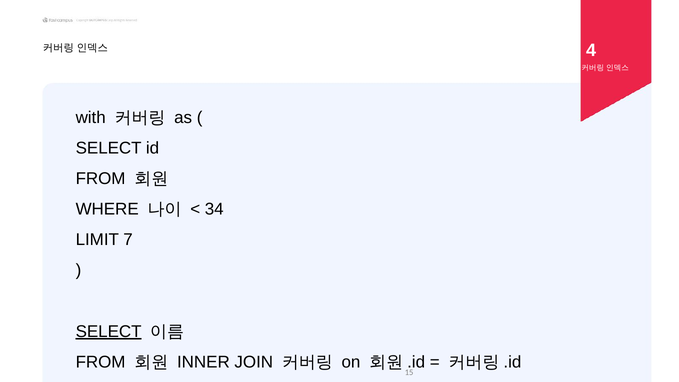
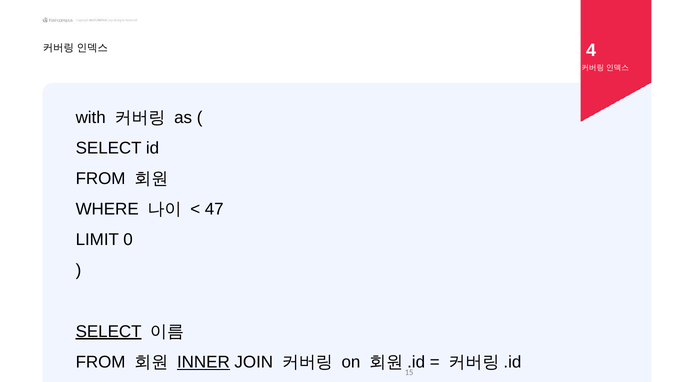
34: 34 -> 47 (214, 209)
7: 7 -> 0 (128, 240)
INNER underline: none -> present (203, 362)
